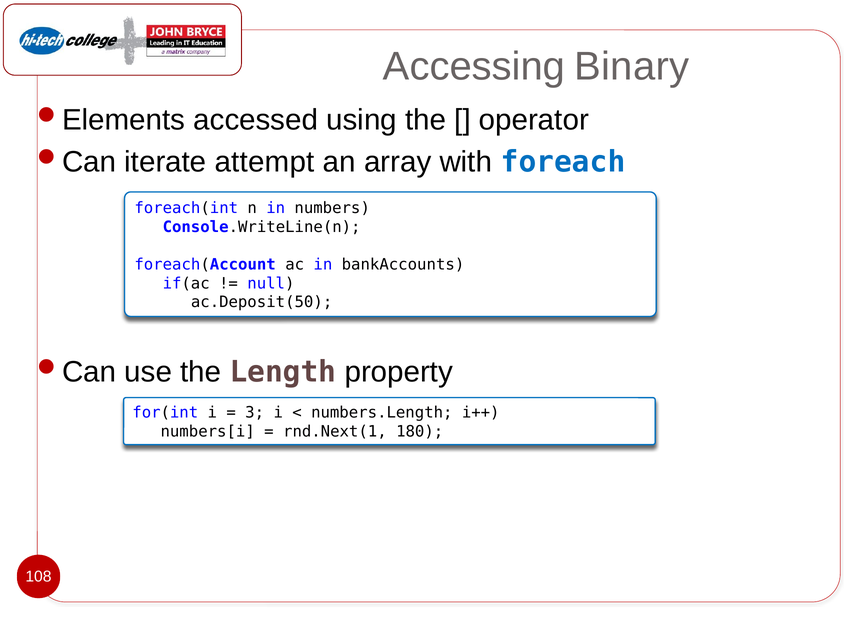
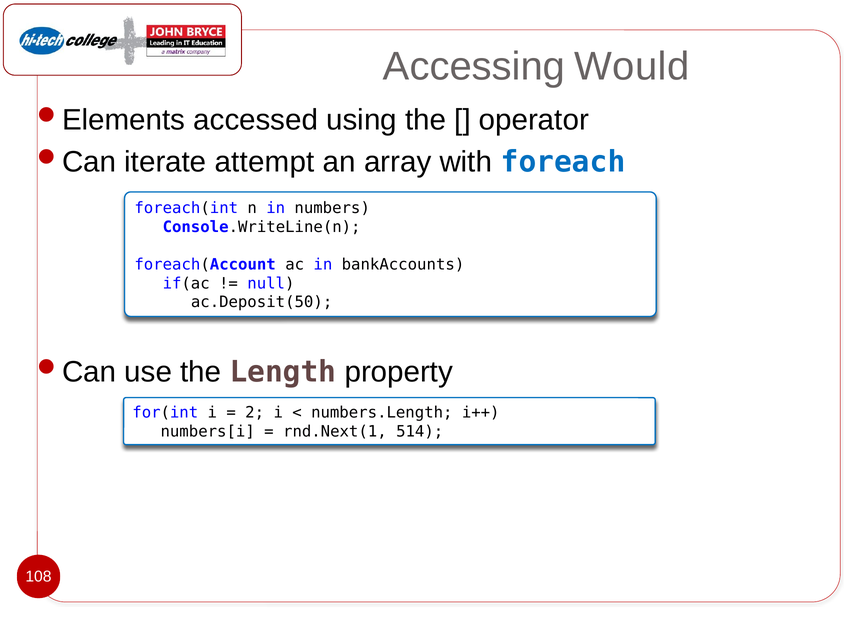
Binary: Binary -> Would (632, 67)
3: 3 -> 2 (255, 413)
180: 180 -> 514 (420, 432)
